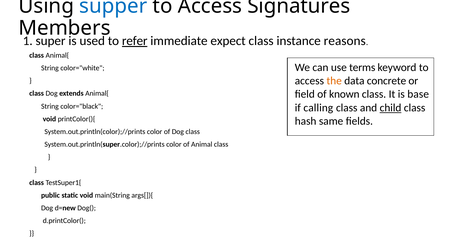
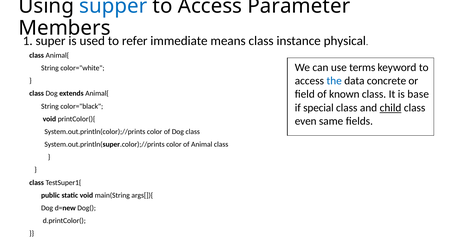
Signatures: Signatures -> Parameter (299, 6)
refer underline: present -> none (135, 41)
expect: expect -> means (228, 41)
reasons: reasons -> physical (345, 41)
the colour: orange -> blue (334, 81)
calling: calling -> special (318, 108)
hash: hash -> even (306, 121)
